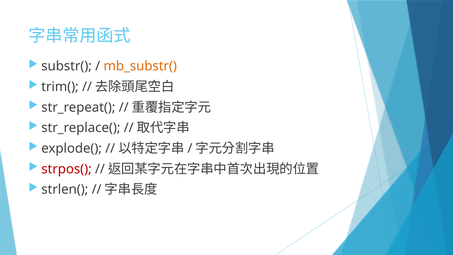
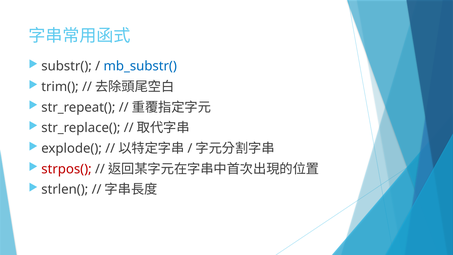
mb_substr( colour: orange -> blue (140, 66)
